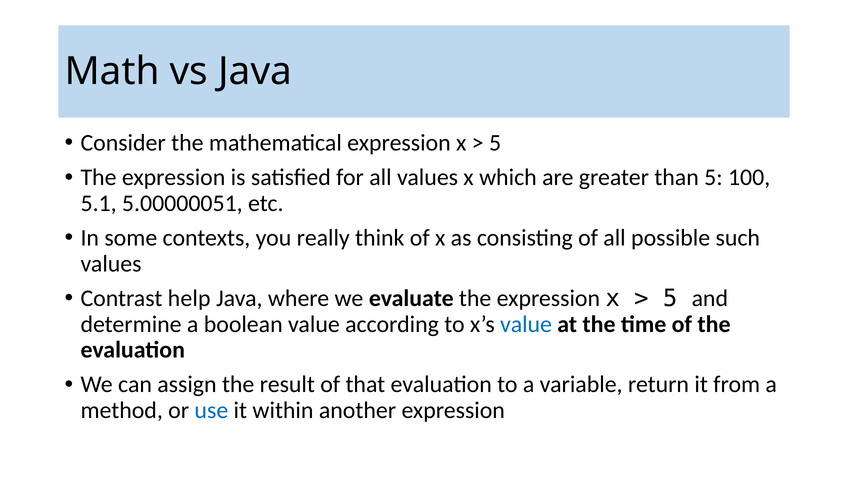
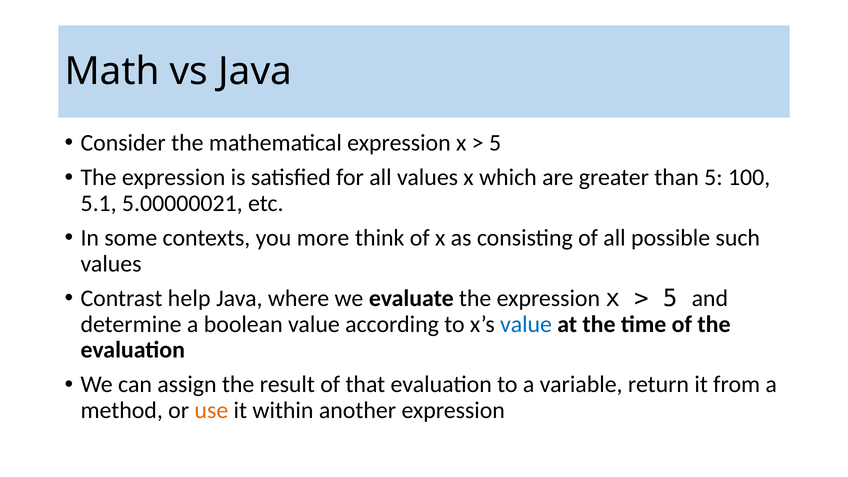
5.00000051: 5.00000051 -> 5.00000021 (182, 203)
really: really -> more (323, 238)
use colour: blue -> orange (211, 410)
